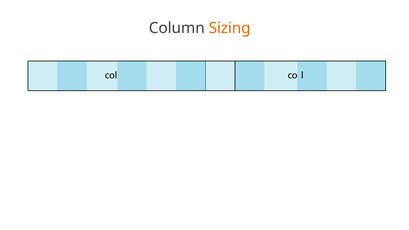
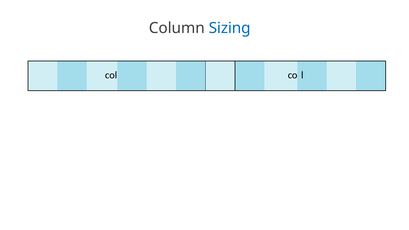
Sizing colour: orange -> blue (230, 28)
